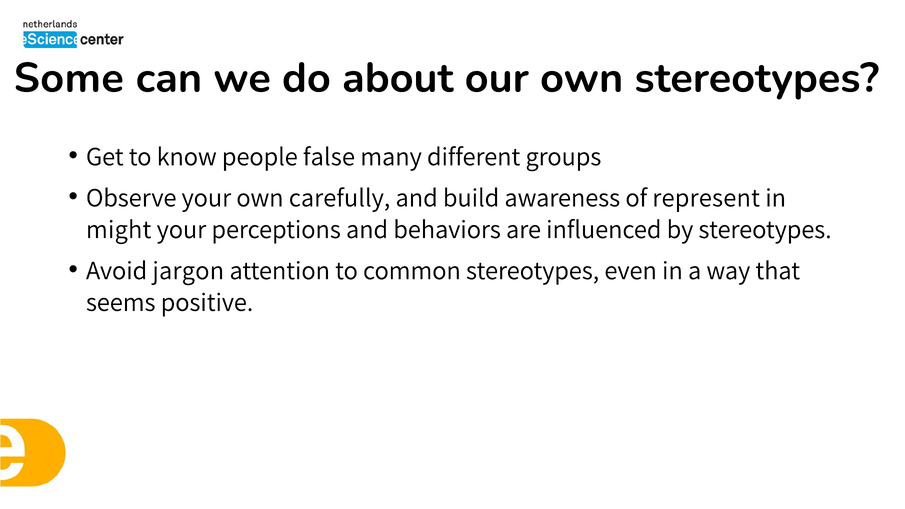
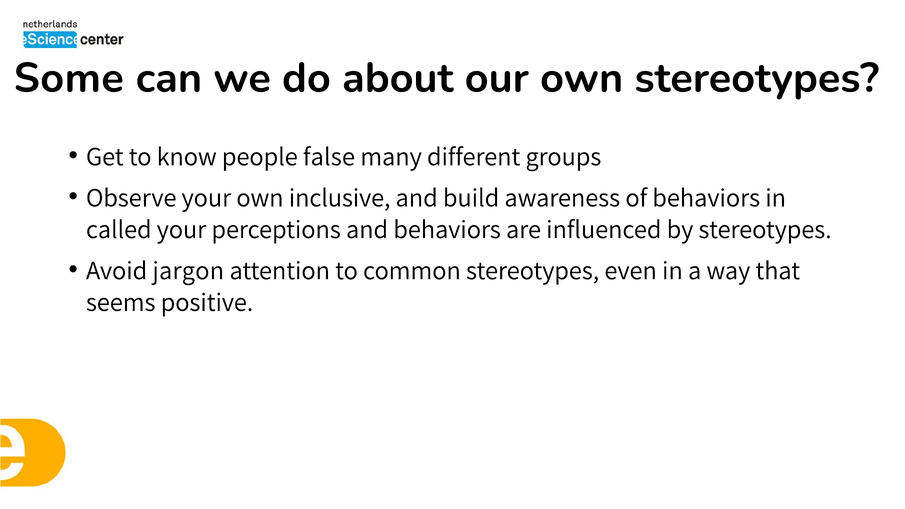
carefully: carefully -> inclusive (340, 198)
of represent: represent -> behaviors (706, 198)
might: might -> called (119, 229)
